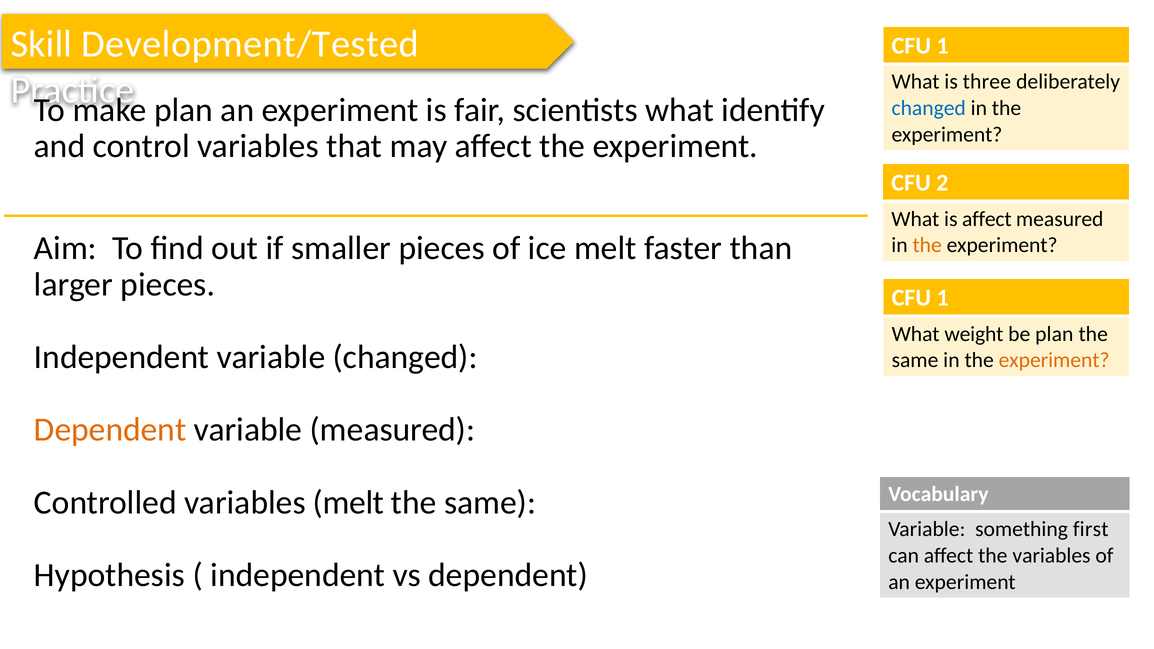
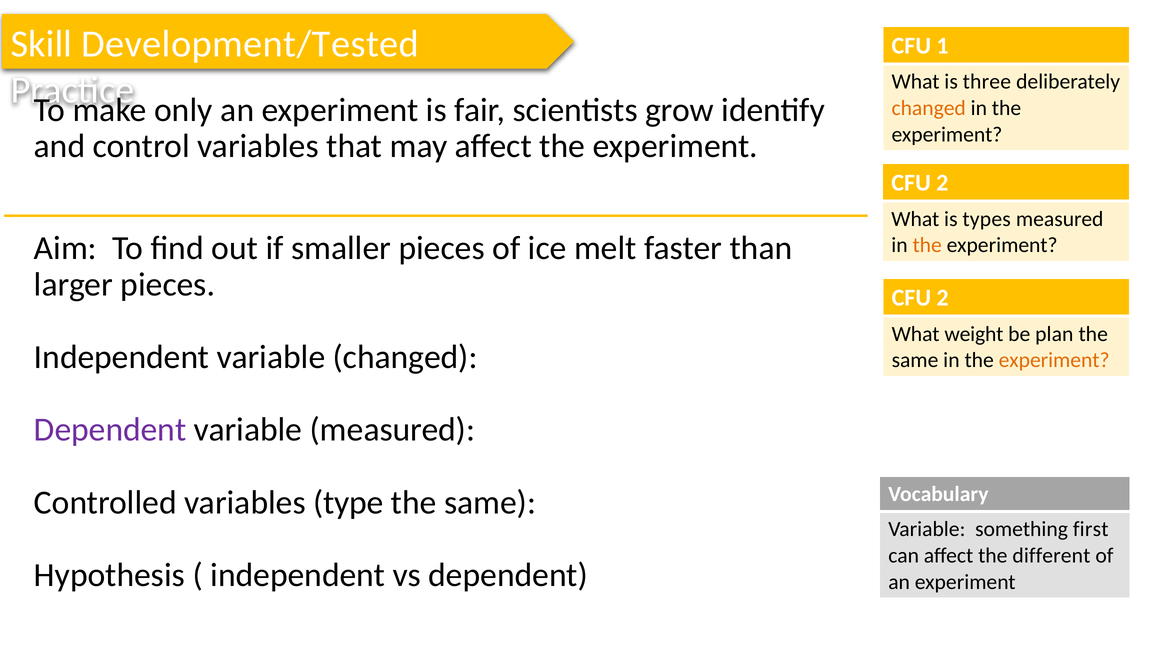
plan: plan -> only (183, 110)
scientists what: what -> grow (680, 110)
changed colour: blue -> orange (929, 108)
is affect: affect -> types (987, 219)
1: 1 -> 2 (943, 298)
Dependent colour: orange -> purple (110, 430)
variables melt: melt -> type (348, 503)
the variables: variables -> different (1051, 556)
